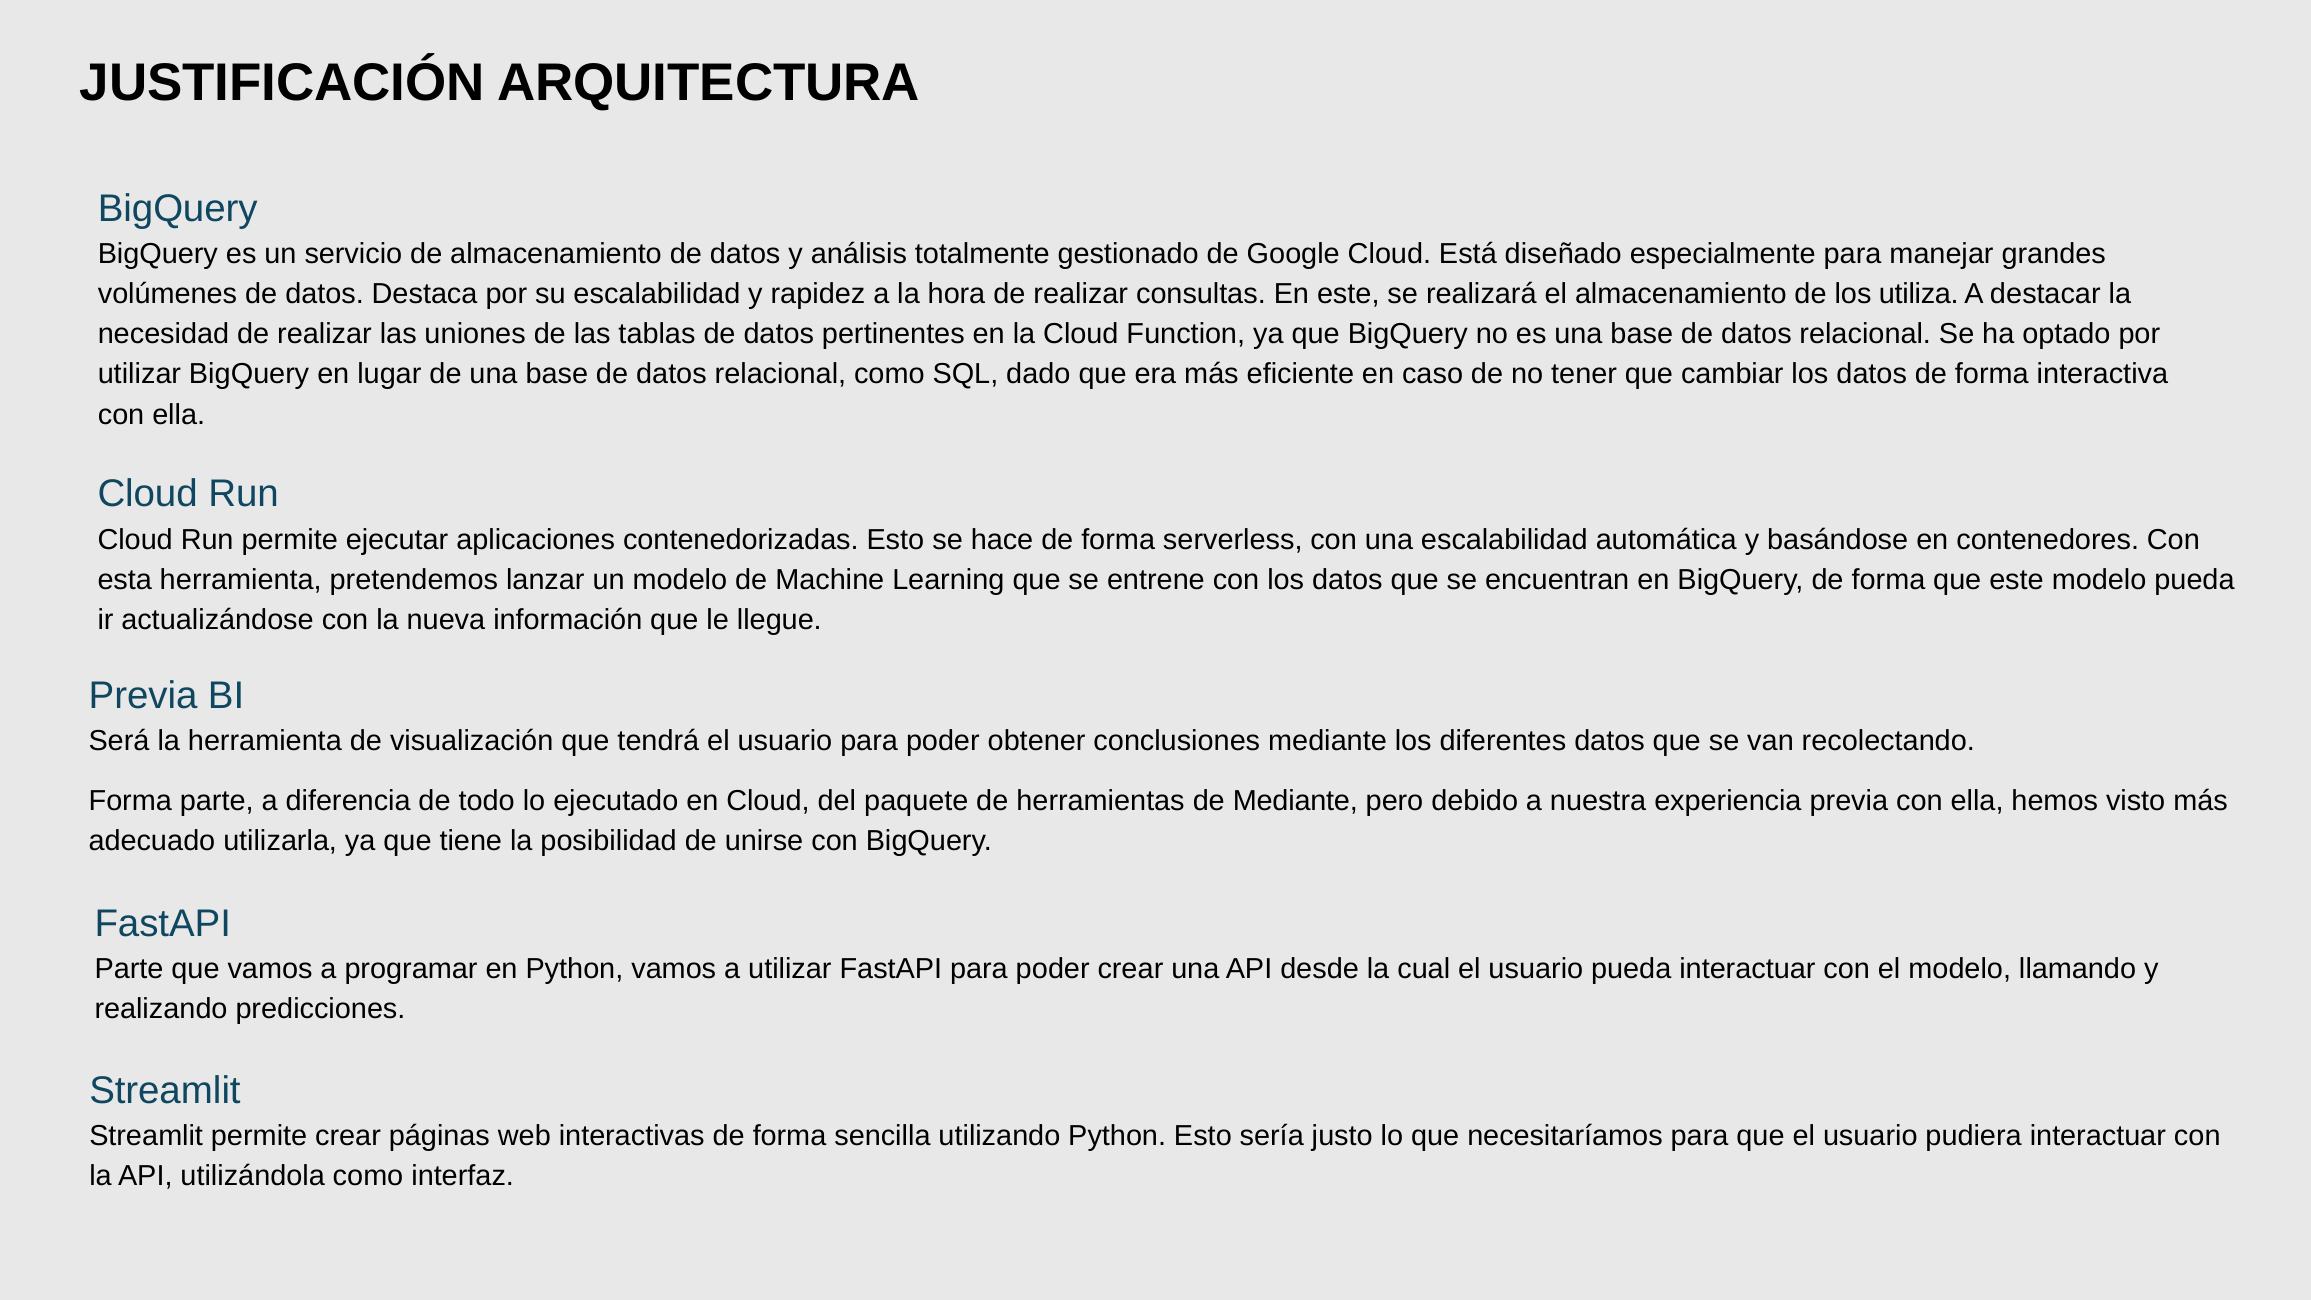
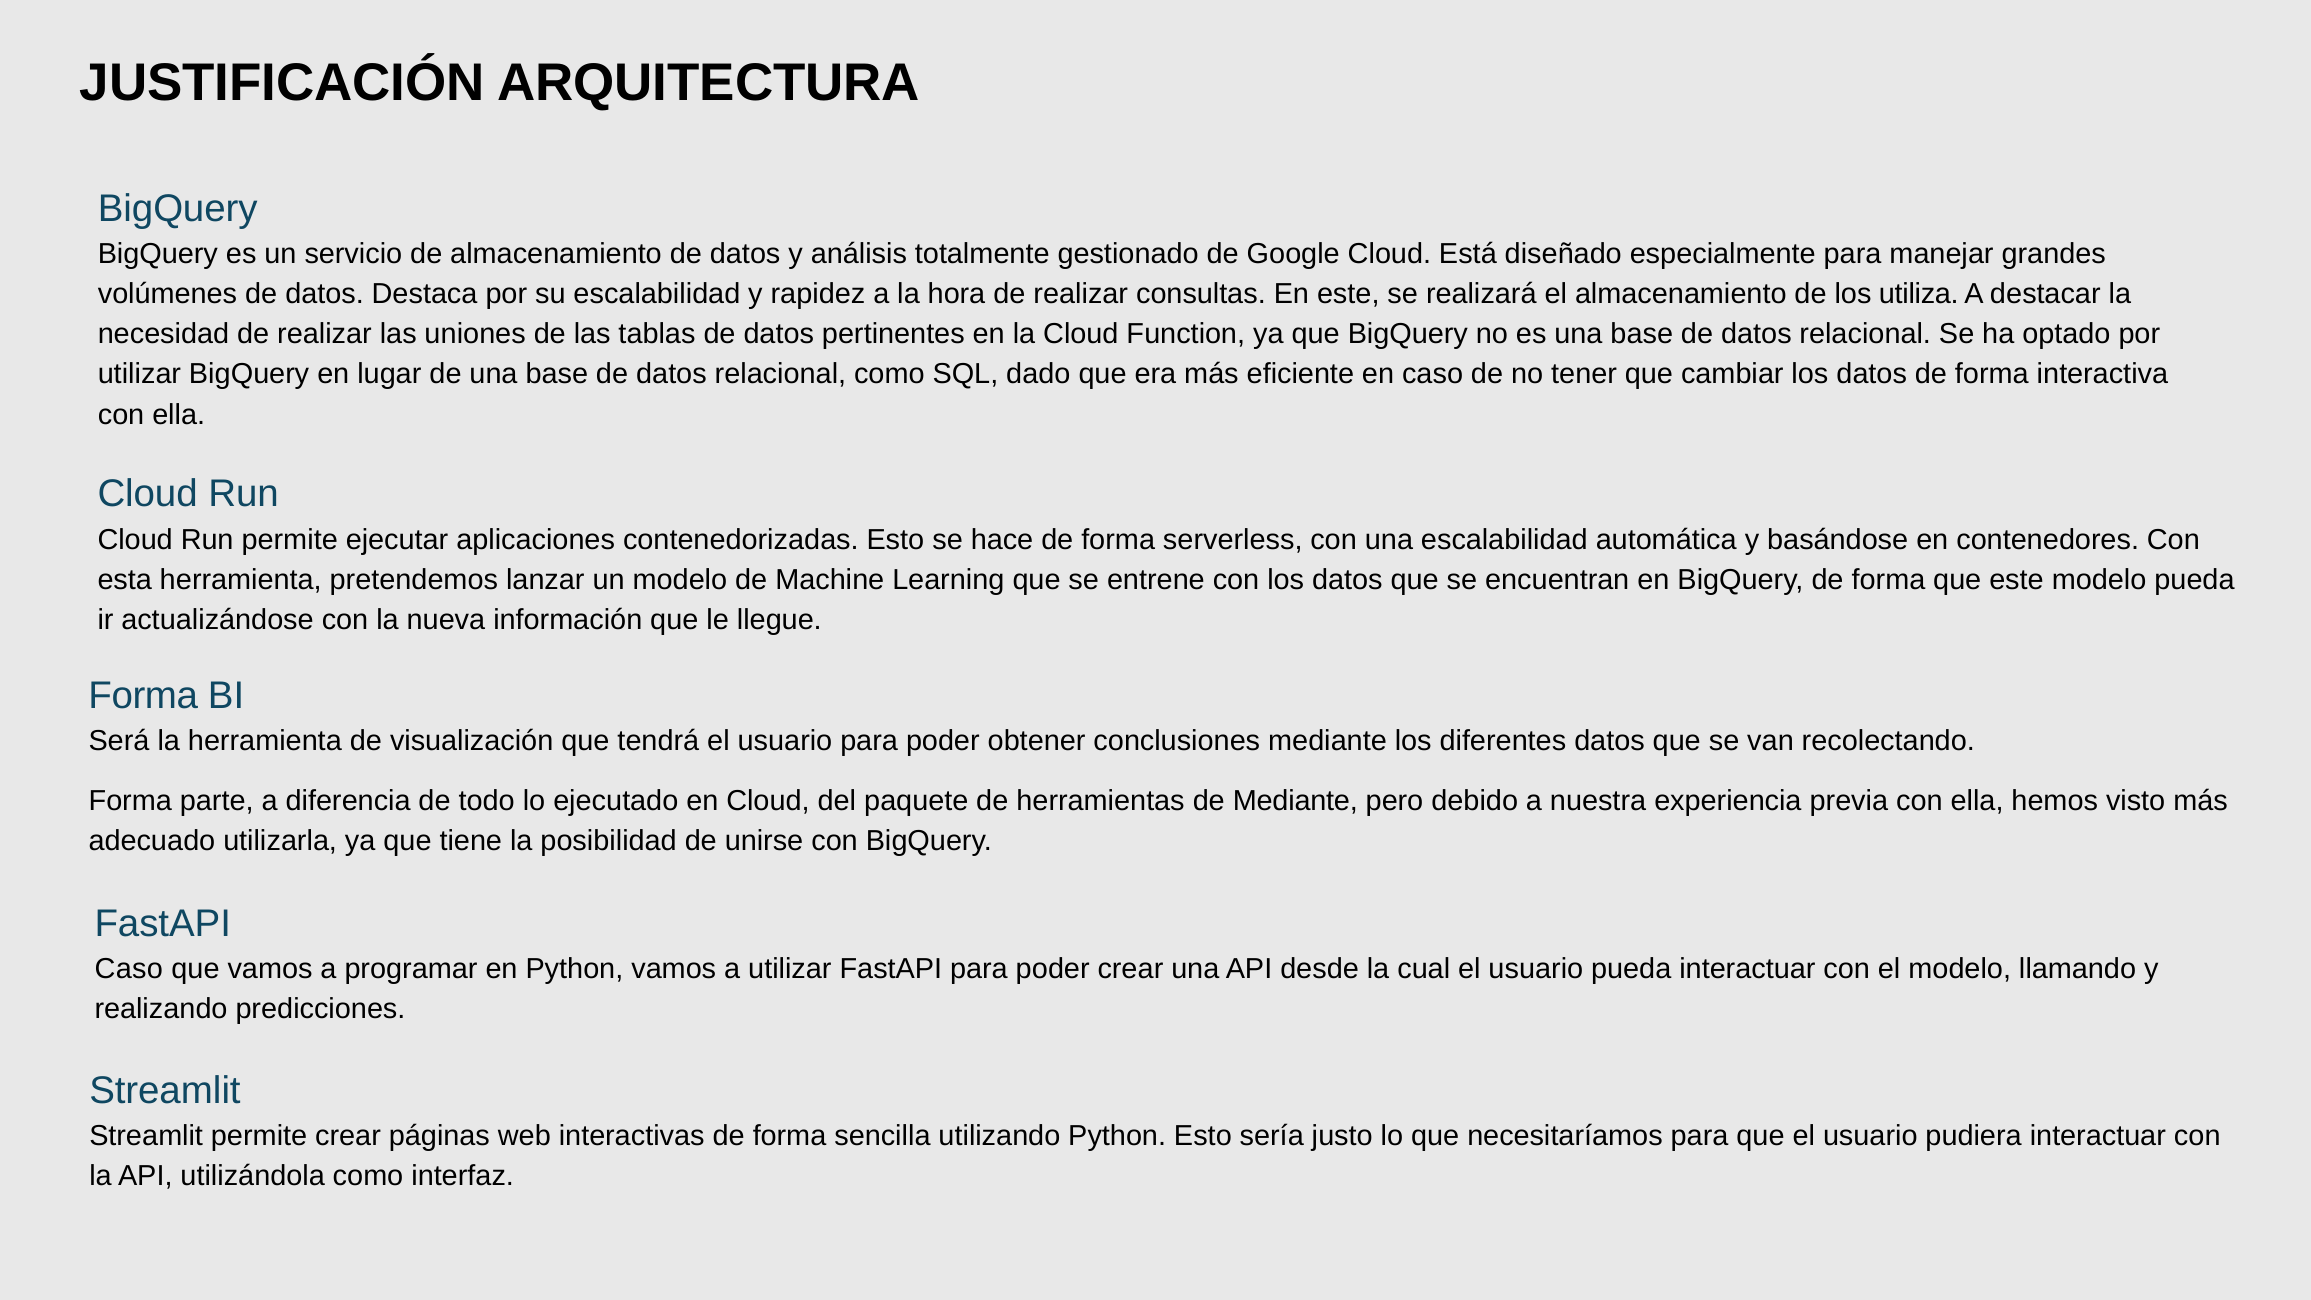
Previa: Previa -> Forma (143, 696)
Parte: Parte -> Caso (129, 969)
